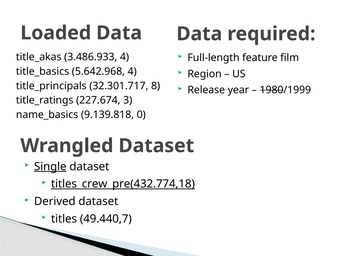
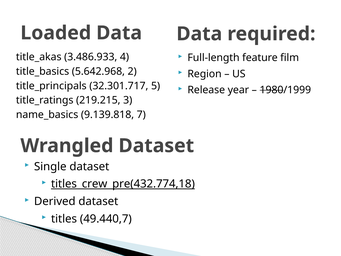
5.642.968 4: 4 -> 2 (132, 71)
8: 8 -> 5 (156, 86)
227.674: 227.674 -> 219.215 (98, 100)
0: 0 -> 7 (141, 115)
Single underline: present -> none (50, 166)
